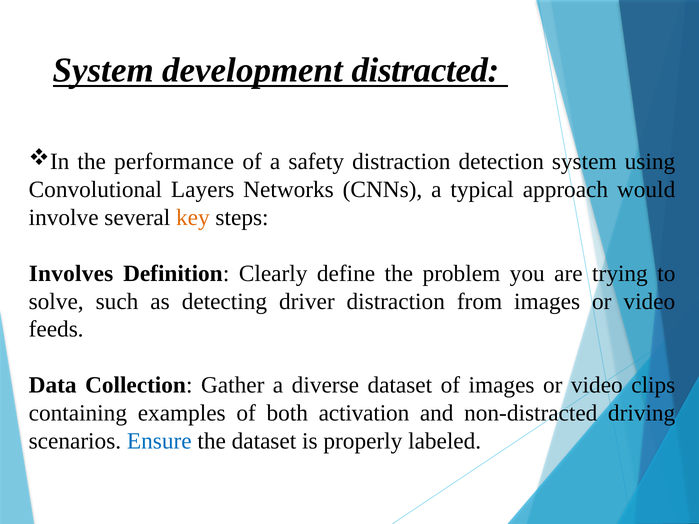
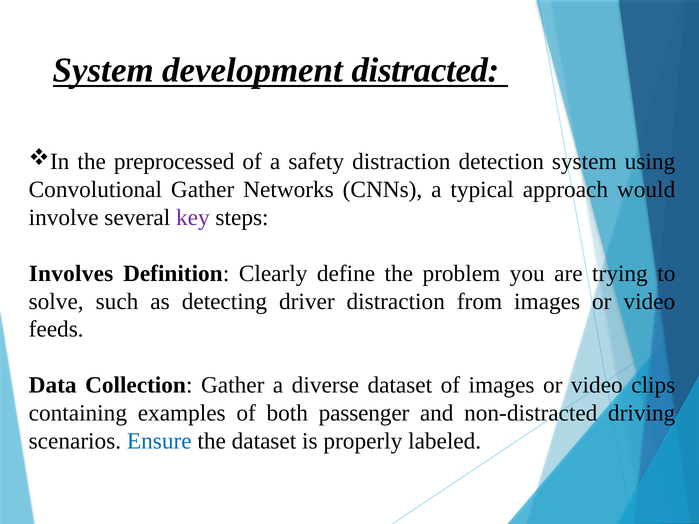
performance: performance -> preprocessed (174, 162)
Convolutional Layers: Layers -> Gather (203, 190)
key colour: orange -> purple (193, 218)
activation: activation -> passenger (364, 413)
